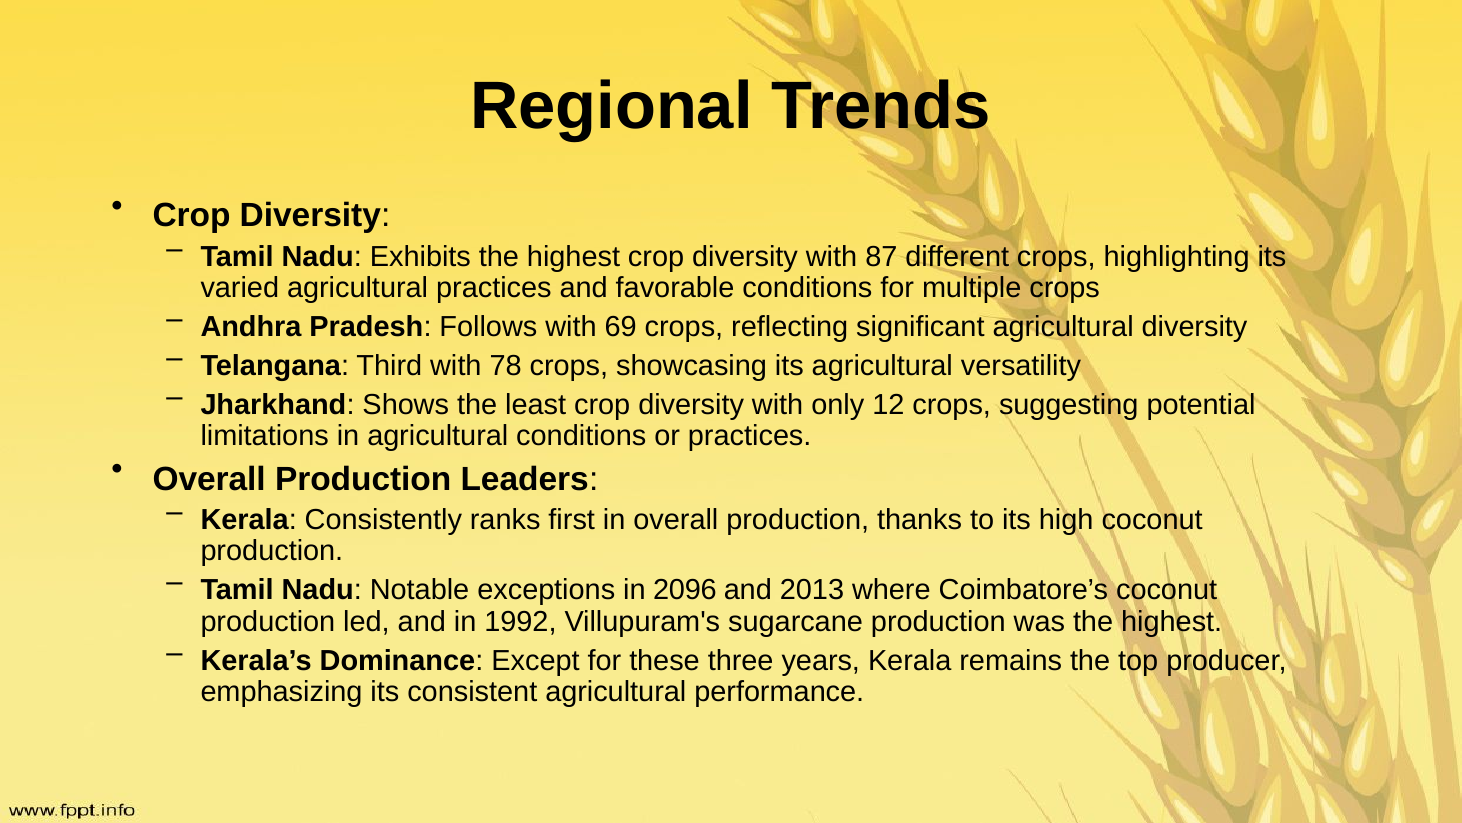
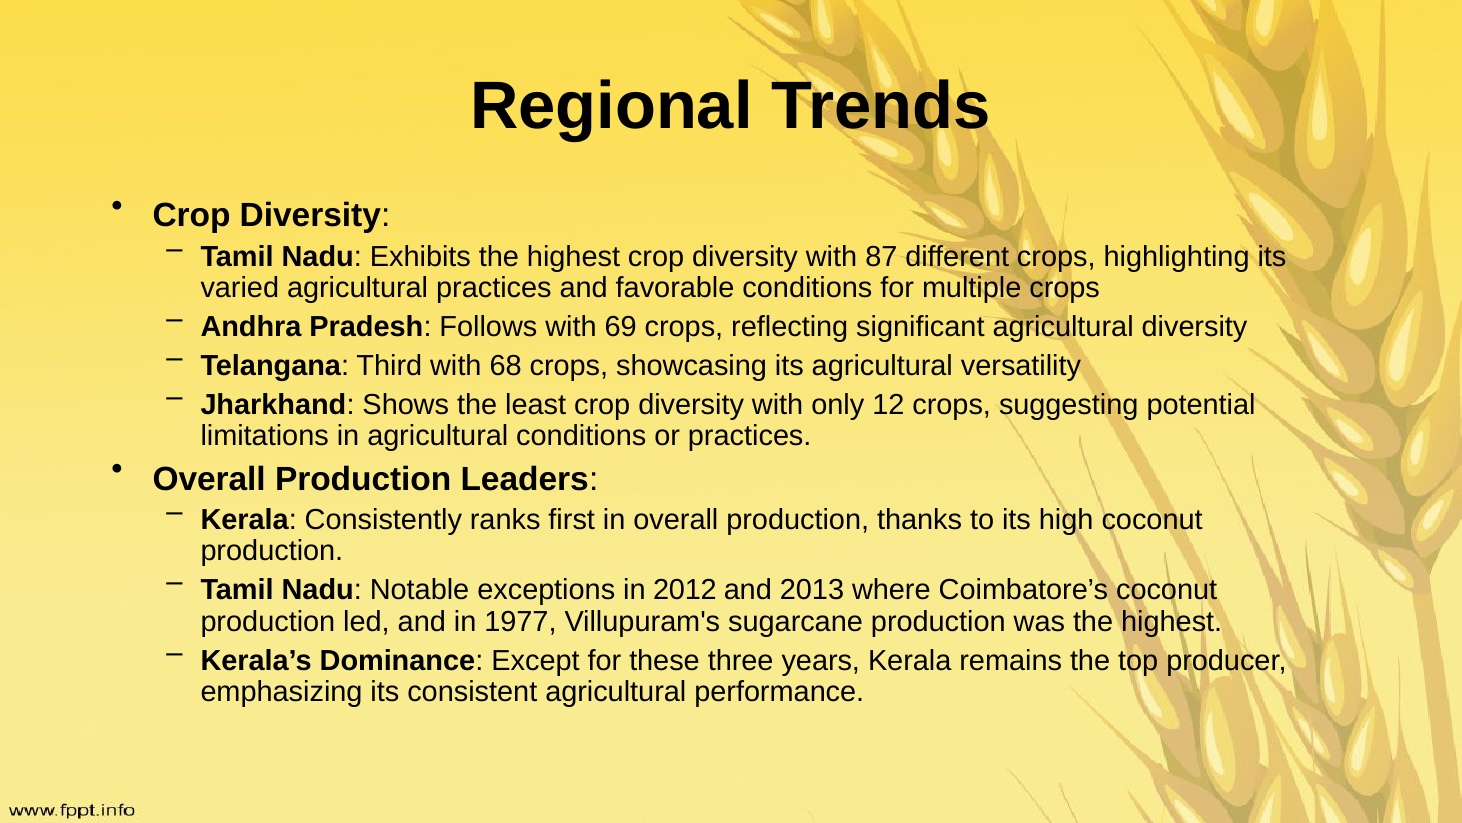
78: 78 -> 68 (506, 366)
2096: 2096 -> 2012 (685, 590)
1992: 1992 -> 1977 (520, 621)
